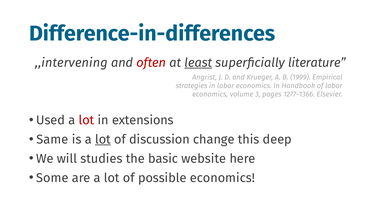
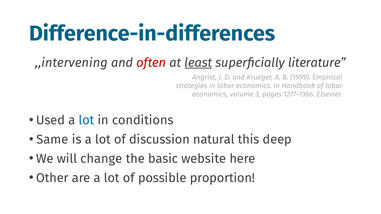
lot colour: red -> blue (86, 120)
extensions: extensions -> conditions (143, 120)
lot underline: present -> none (103, 140)
change: change -> natural (214, 140)
studies: studies -> change (101, 159)
Some: Some -> Other (52, 178)
possible economics: economics -> proportion (222, 178)
